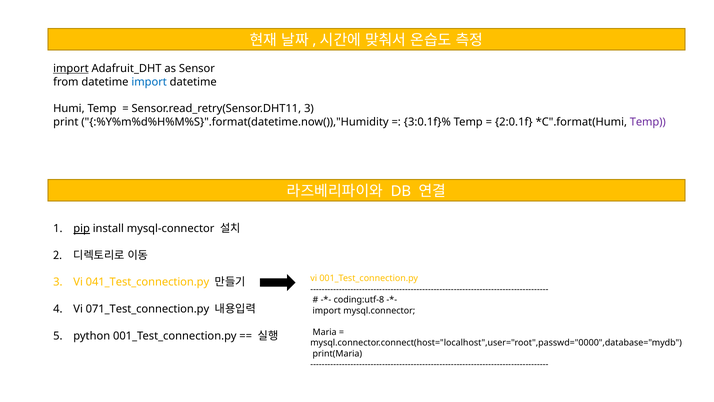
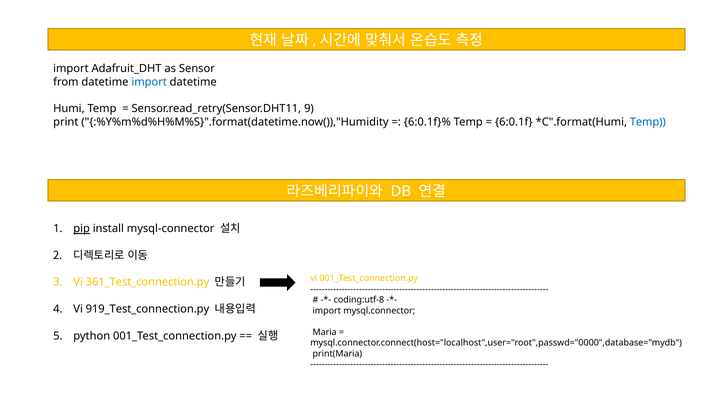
import underline: present -> none (71, 68)
Sensor.read_retry(Sensor.DHT11 3: 3 -> 9 (309, 109)
3:0.1f}%: 3:0.1f}% -> 6:0.1f}% (427, 122)
2:0.1f: 2:0.1f -> 6:0.1f (514, 122)
Temp colour: purple -> blue (648, 122)
041_Test_connection.py: 041_Test_connection.py -> 361_Test_connection.py (147, 282)
071_Test_connection.py: 071_Test_connection.py -> 919_Test_connection.py (147, 309)
